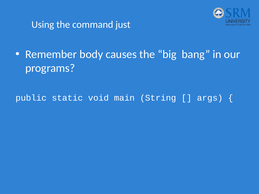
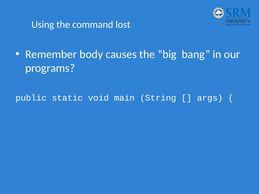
just: just -> lost (123, 25)
